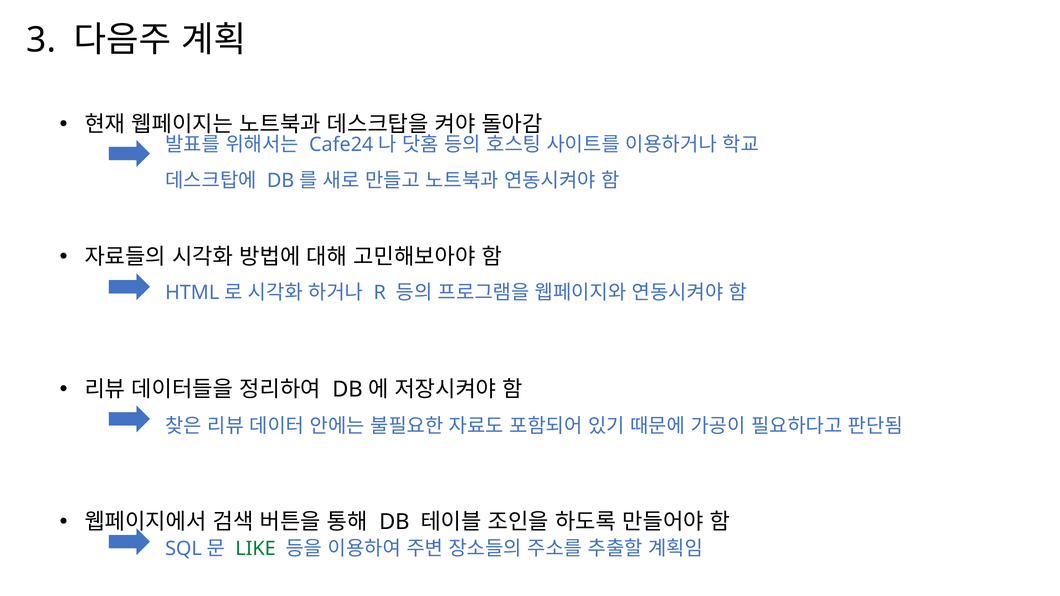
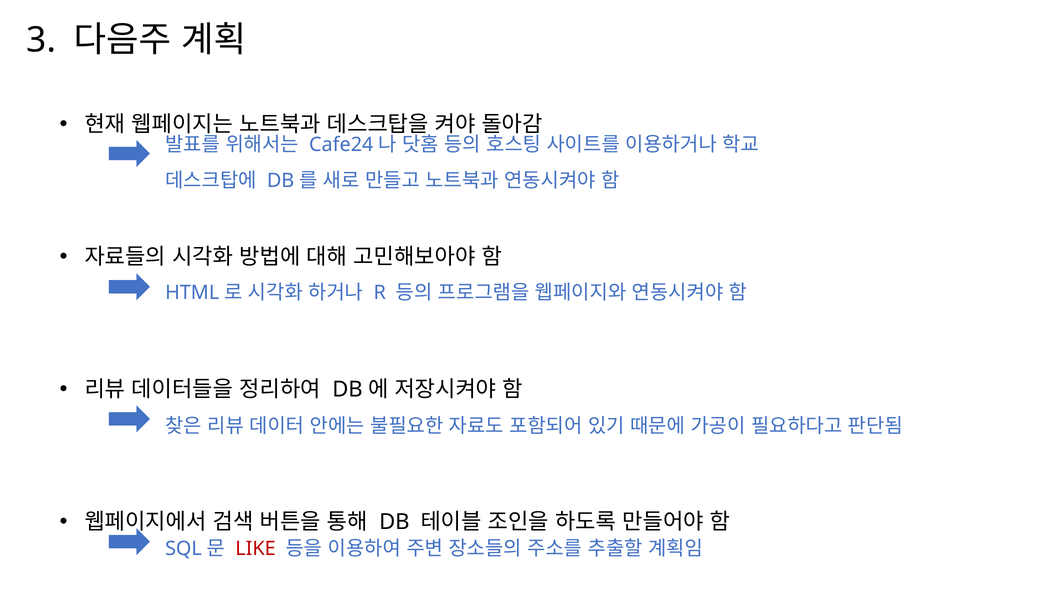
LIKE colour: green -> red (256, 549)
